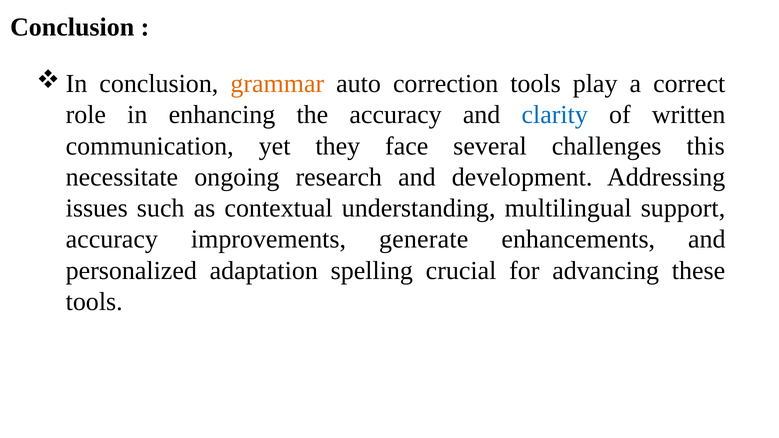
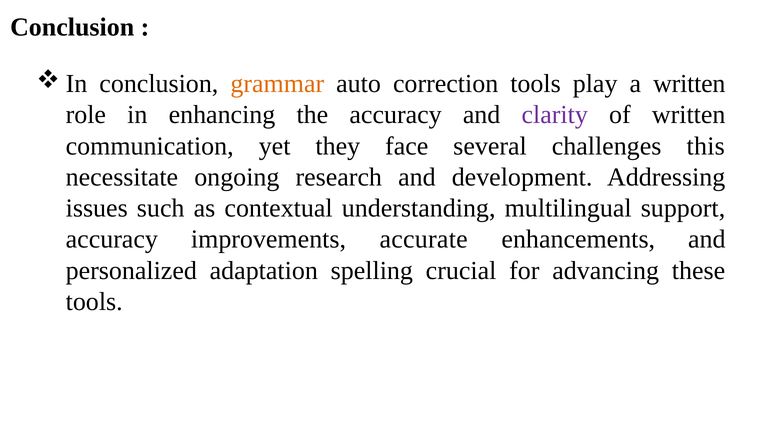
a correct: correct -> written (689, 84)
clarity colour: blue -> purple (555, 115)
generate: generate -> accurate (424, 240)
